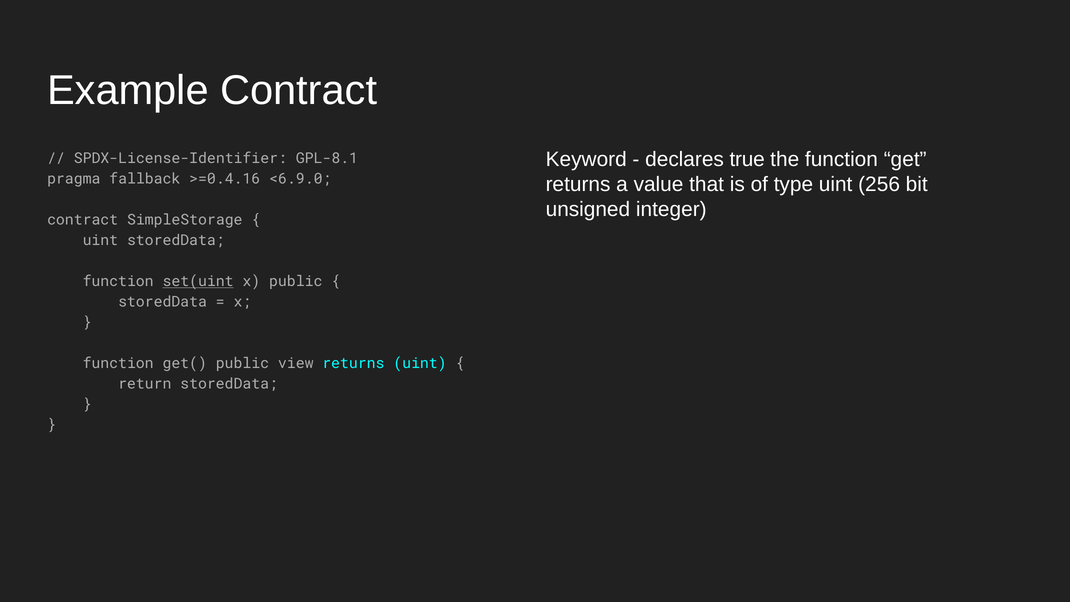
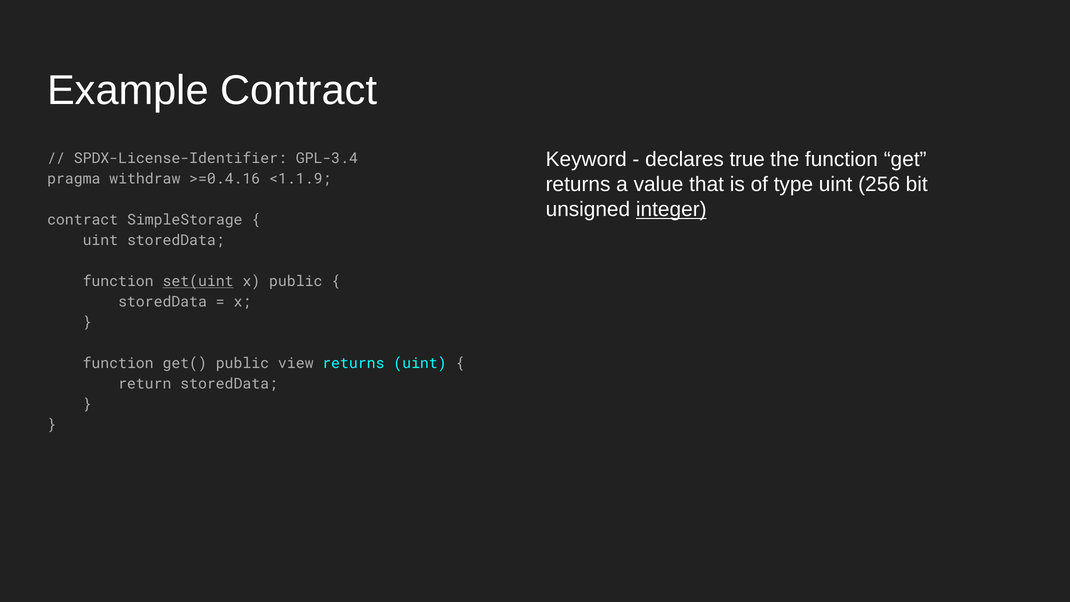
GPL-8.1: GPL-8.1 -> GPL-3.4 (327, 158)
fallback: fallback -> withdraw (145, 179)
<6.9.0: <6.9.0 -> <1.1.9 (300, 179)
integer underline: none -> present (671, 209)
